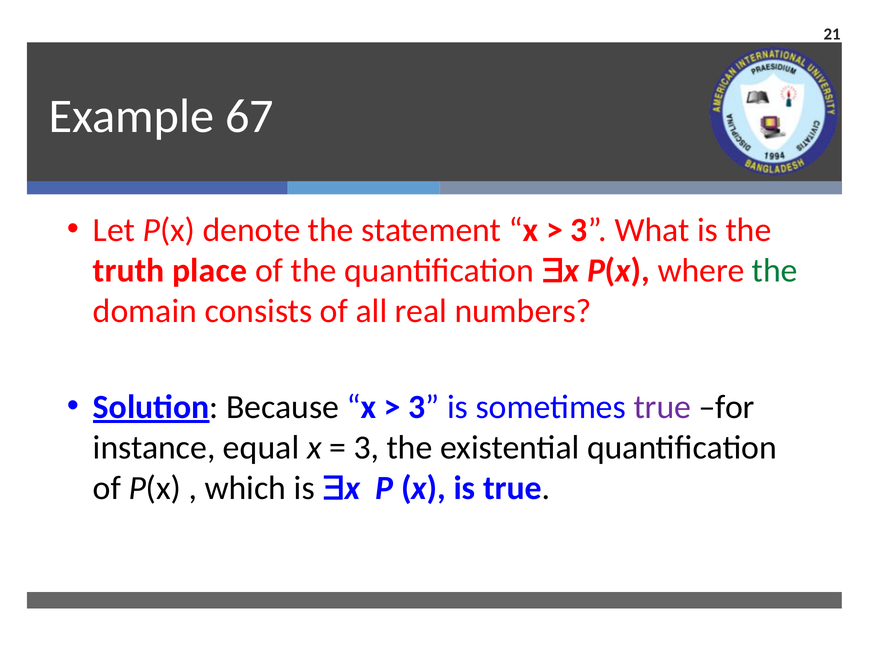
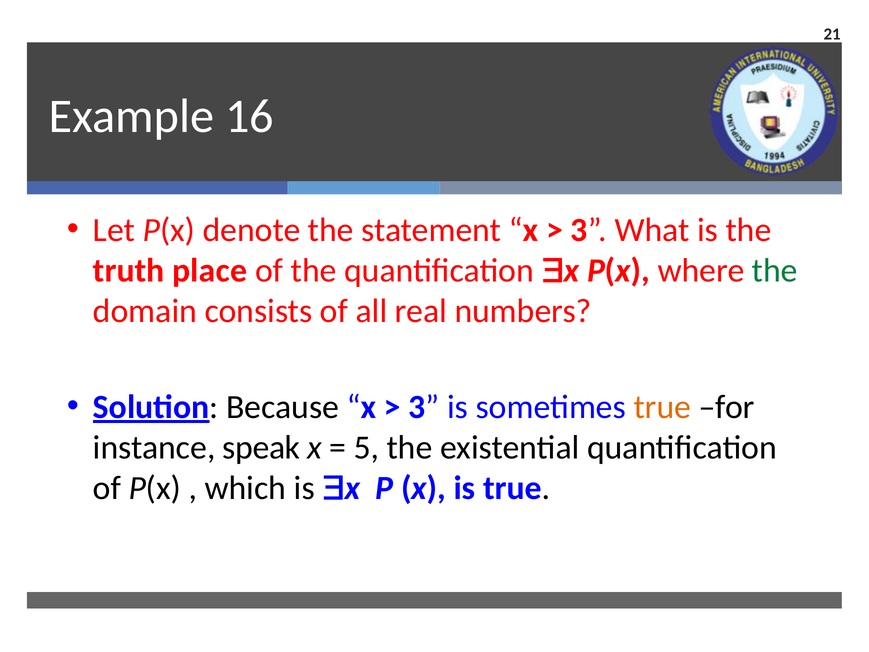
67: 67 -> 16 (249, 116)
true colour: purple -> orange (662, 407)
equal: equal -> speak (261, 447)
3: 3 -> 5 (366, 447)
